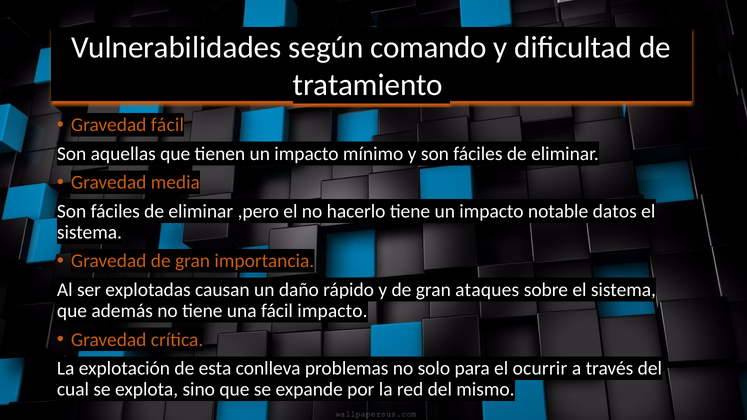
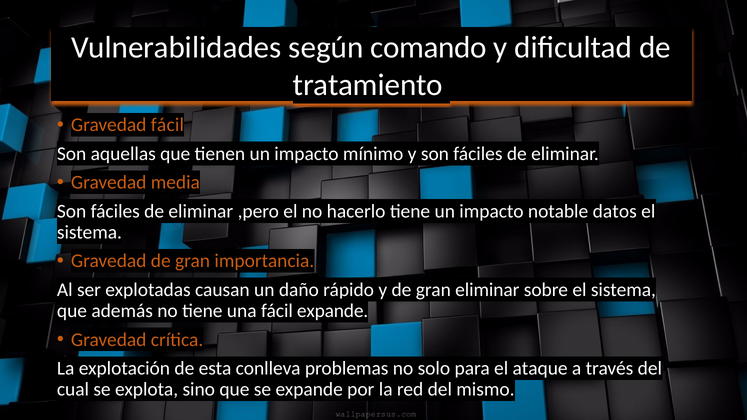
gran ataques: ataques -> eliminar (487, 290)
fácil impacto: impacto -> expande (333, 311)
ocurrir: ocurrir -> ataque (540, 369)
